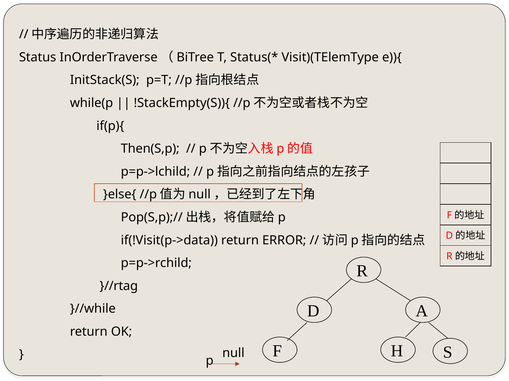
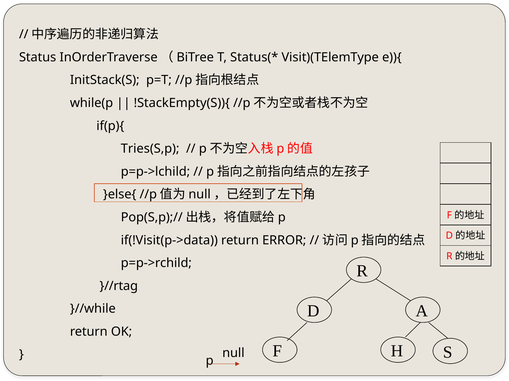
Then(S,p: Then(S,p -> Tries(S,p (150, 149)
